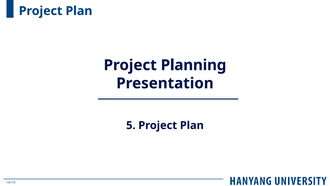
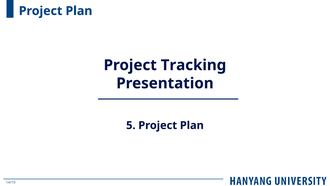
Planning: Planning -> Tracking (193, 65)
